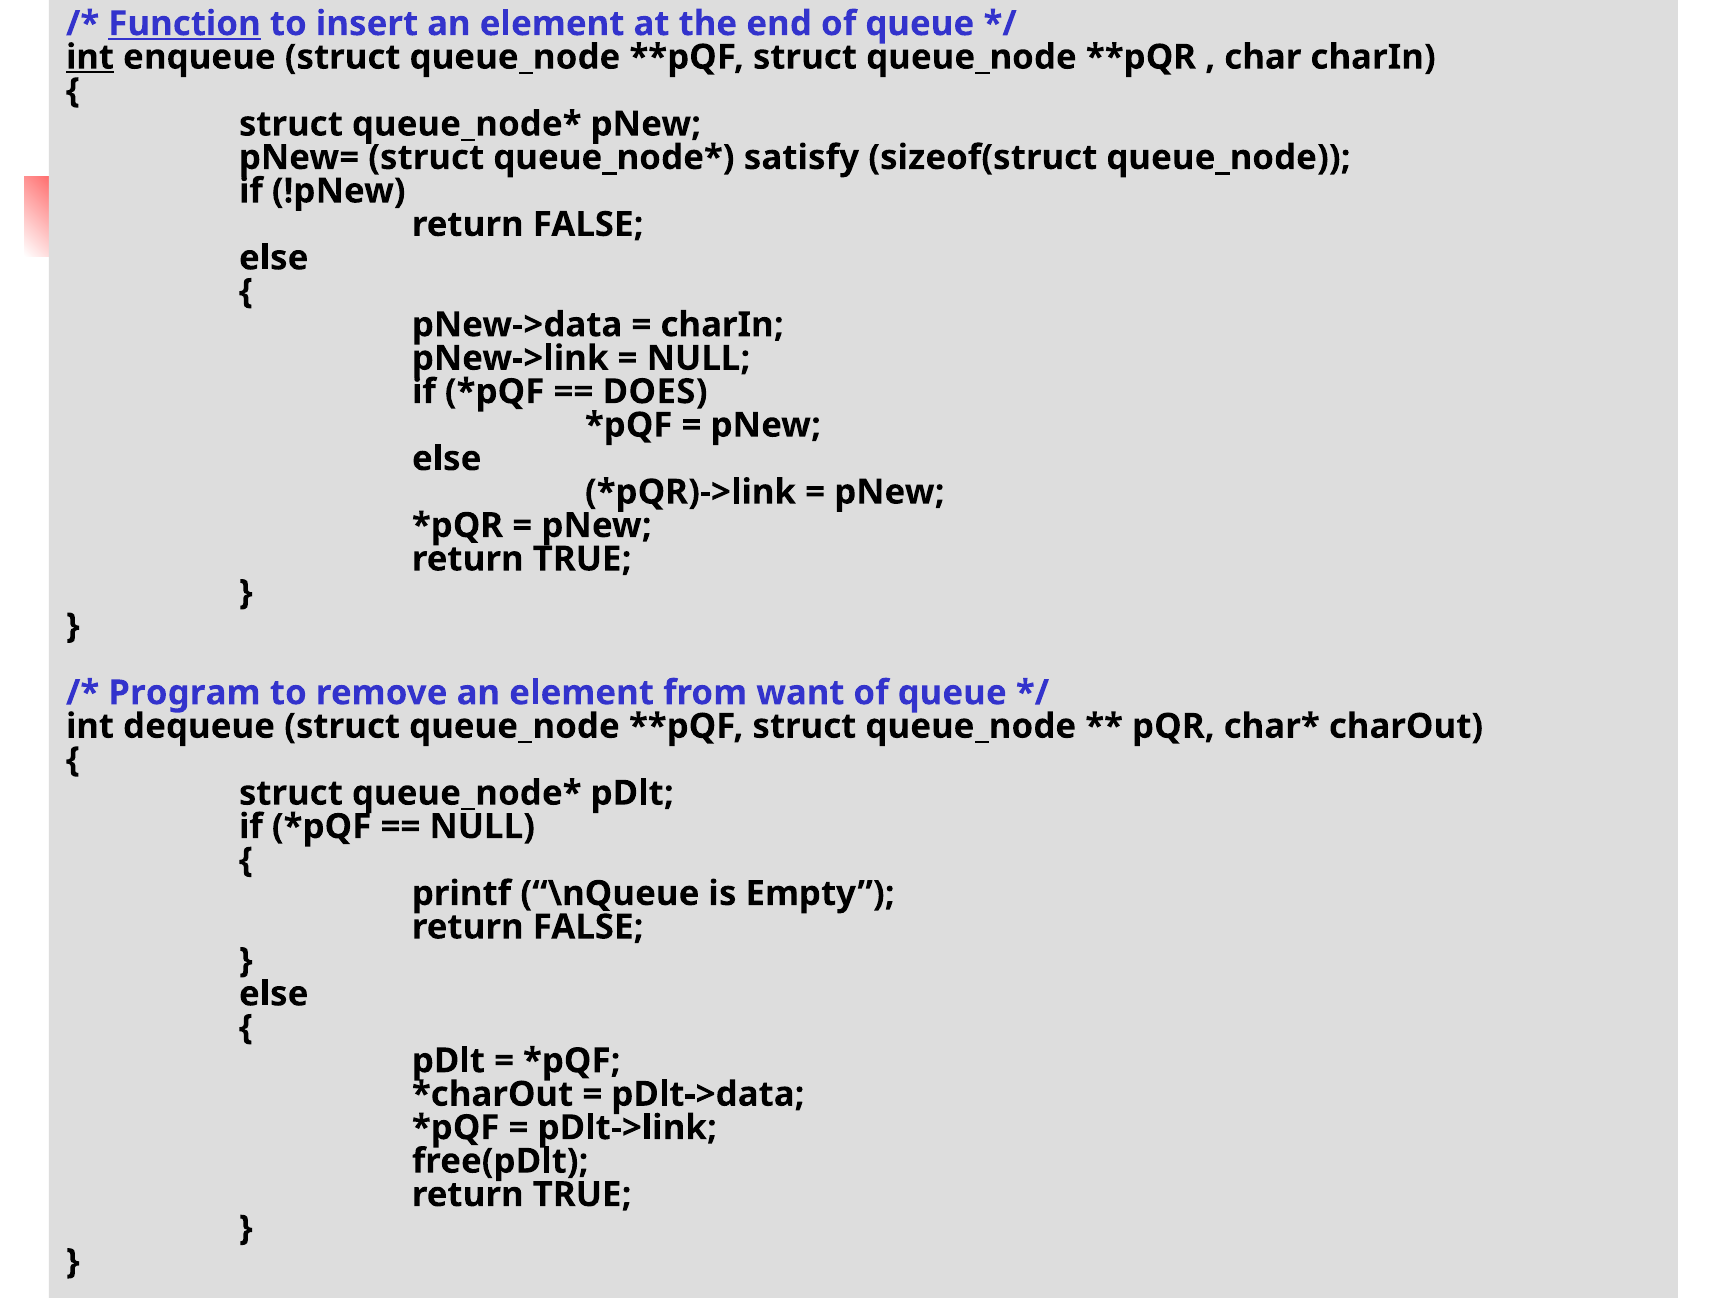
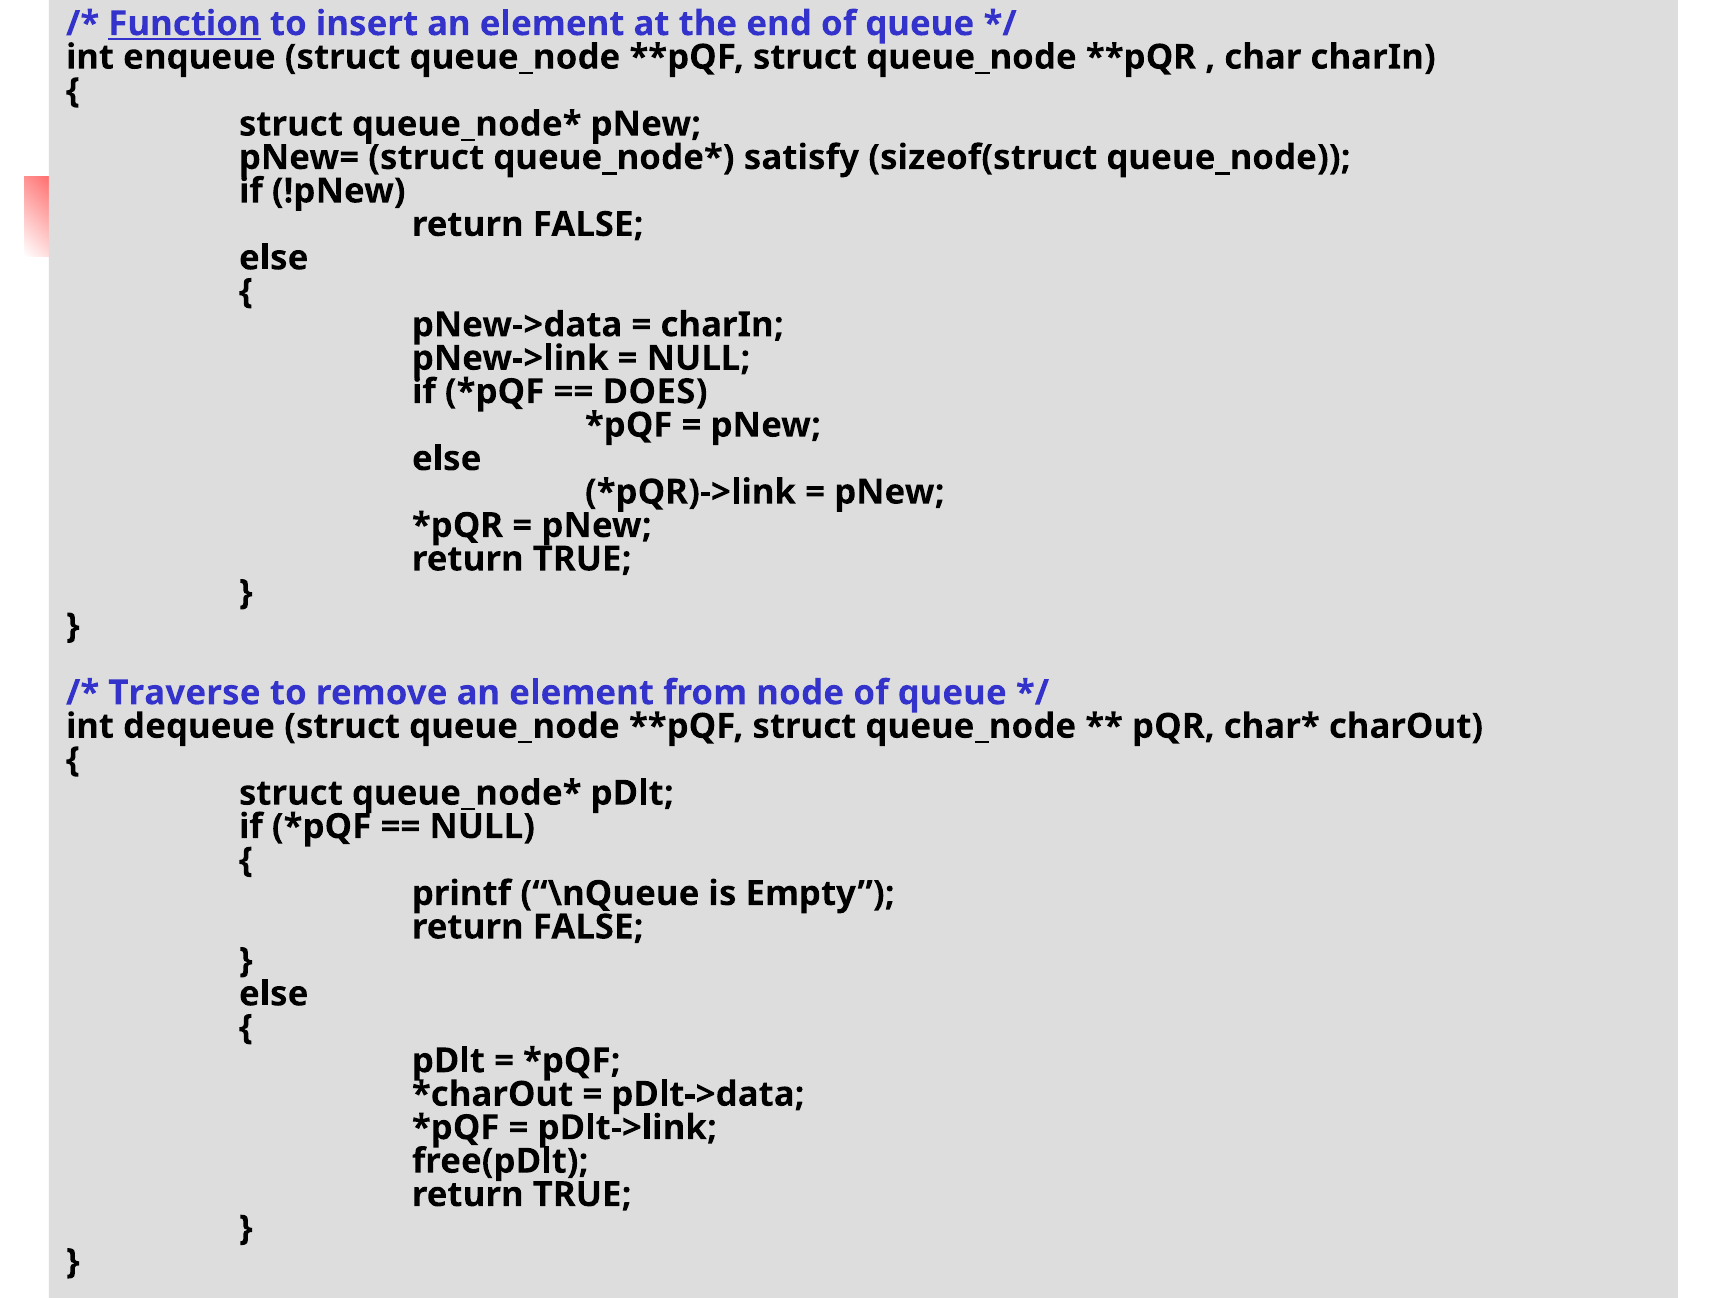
int underline: present -> none (90, 57)
Program: Program -> Traverse (184, 693)
want: want -> node (800, 693)
